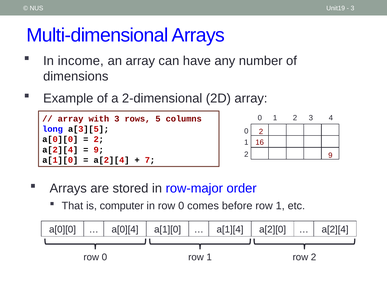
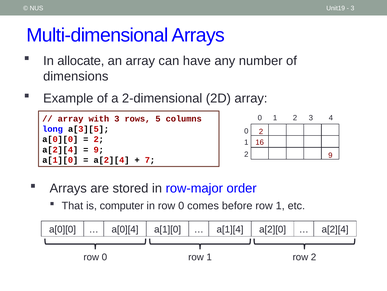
income: income -> allocate (81, 61)
